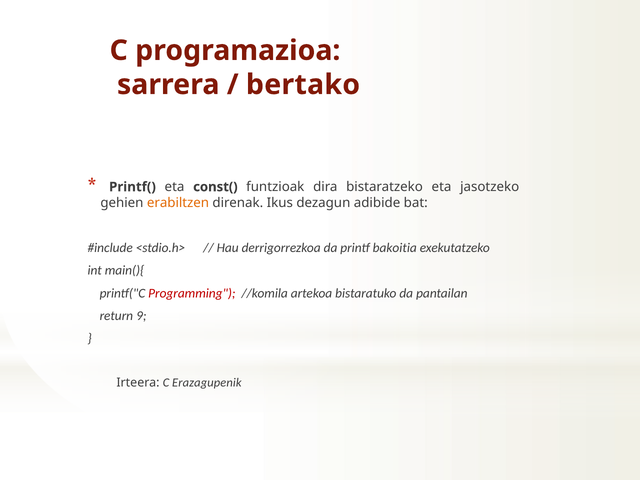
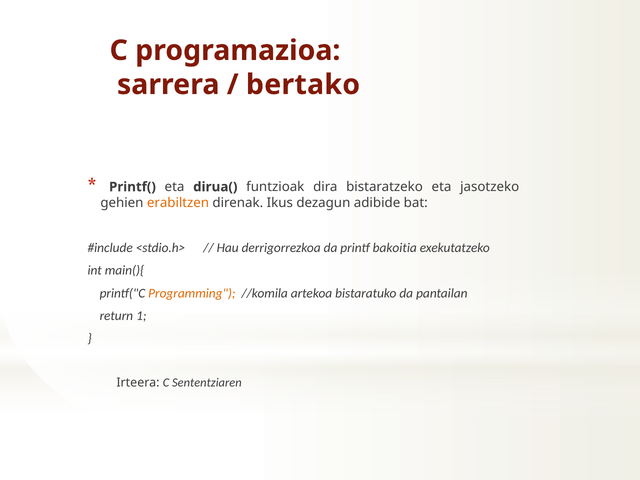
const(: const( -> dirua( (215, 187)
Programming colour: red -> orange (192, 293)
9: 9 -> 1 (141, 316)
Erazagupenik: Erazagupenik -> Sententziaren (207, 383)
